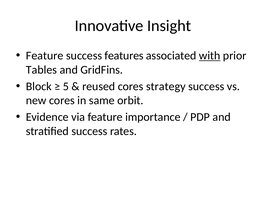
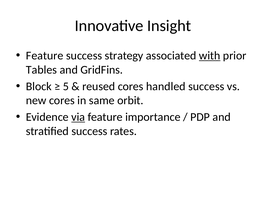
features: features -> strategy (124, 56)
strategy: strategy -> handled (166, 87)
via underline: none -> present (78, 117)
